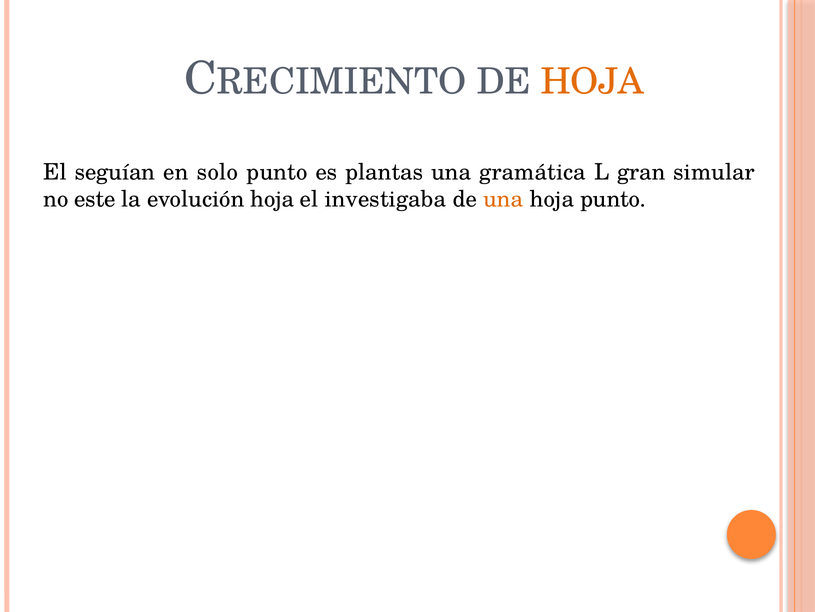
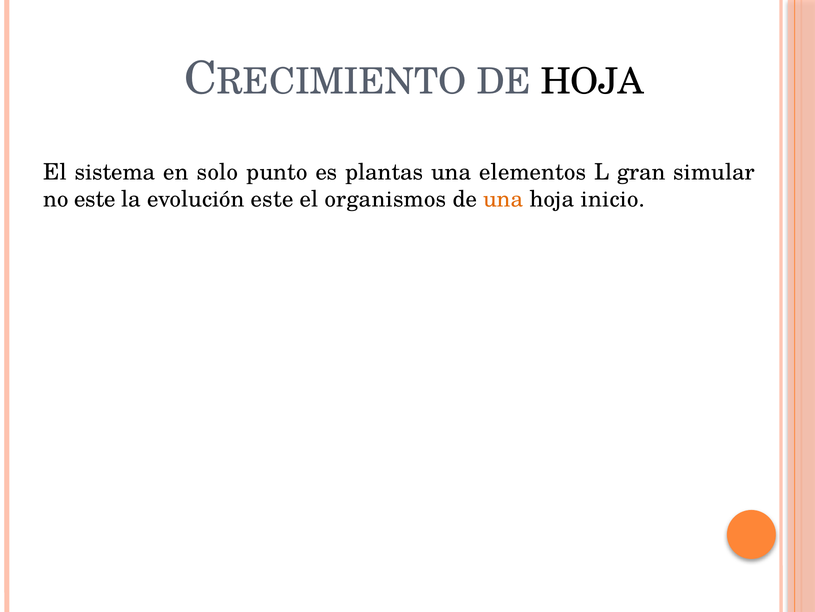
HOJA colour: orange -> black (592, 82)
seguían: seguían -> sistema (115, 172)
gramática: gramática -> elementos (533, 172)
evolución hoja: hoja -> este (272, 199)
investigaba: investigaba -> organismos (385, 199)
hoja punto: punto -> inicio (613, 199)
